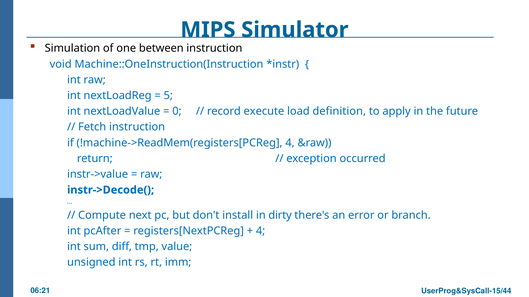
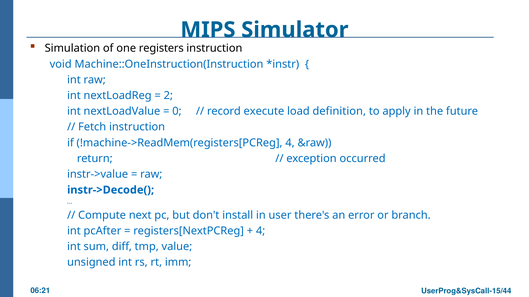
between: between -> registers (161, 48)
5: 5 -> 2 (168, 96)
dirty: dirty -> user (280, 215)
